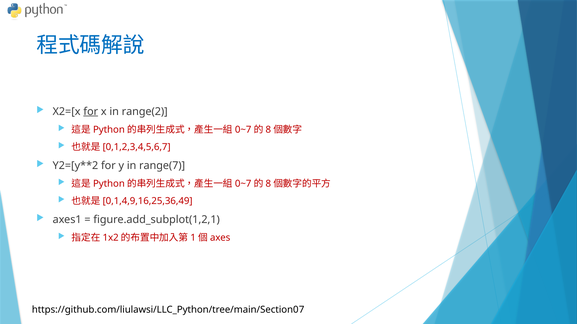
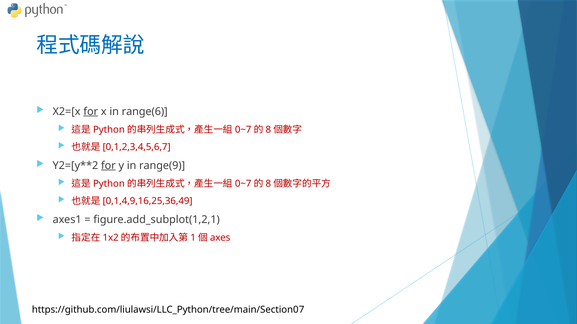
range(2: range(2 -> range(6 (145, 112)
for underline: none -> present (108, 166)
range(7: range(7 -> range(9 (162, 166)
